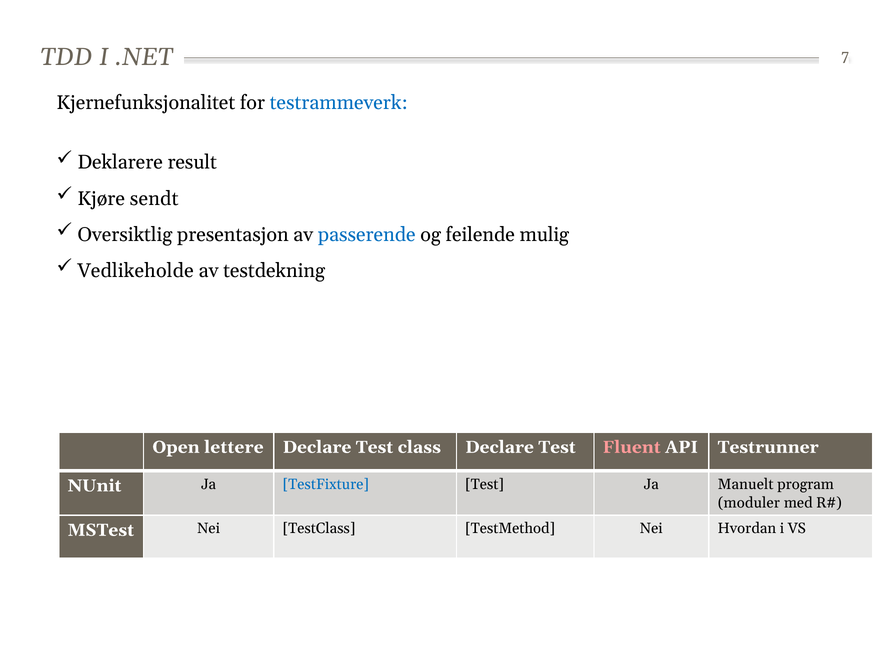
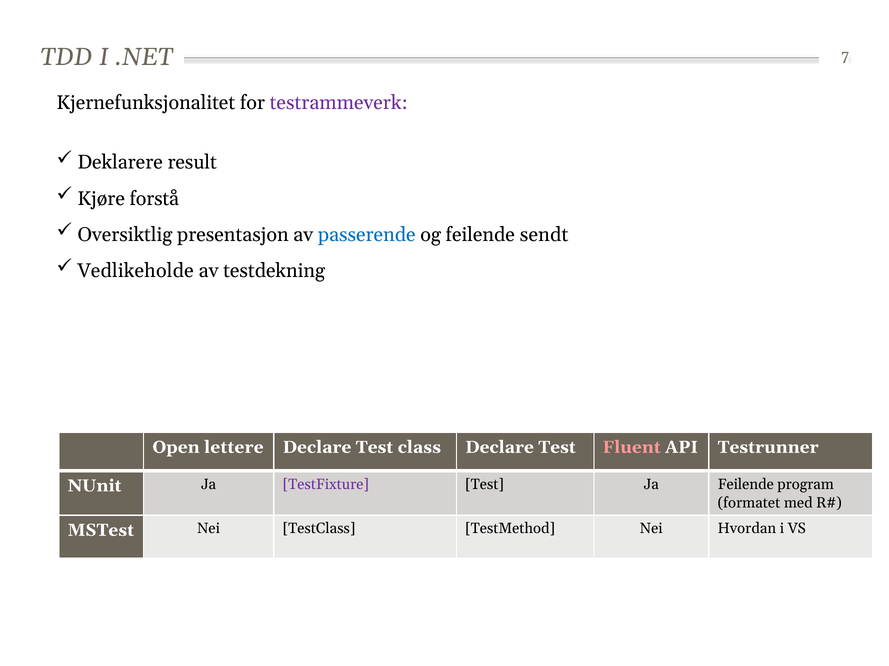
testrammeverk colour: blue -> purple (339, 103)
sendt: sendt -> forstå (154, 199)
mulig: mulig -> sendt (544, 235)
TestFixture colour: blue -> purple (326, 485)
Ja Manuelt: Manuelt -> Feilende (746, 485)
moduler: moduler -> formatet (749, 504)
